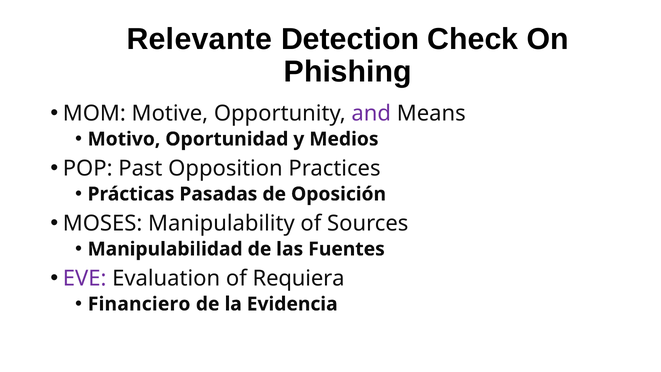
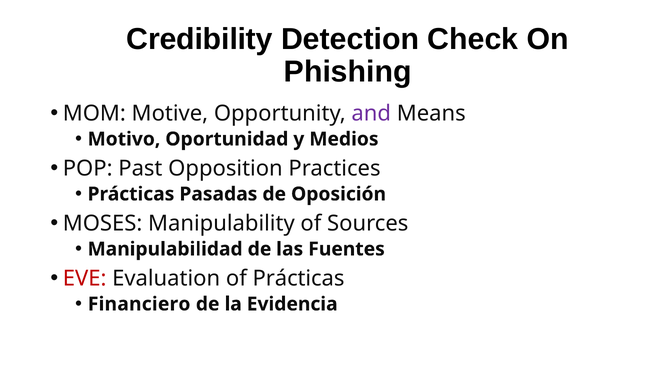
Relevante: Relevante -> Credibility (200, 39)
EVE colour: purple -> red (85, 278)
of Requiera: Requiera -> Prácticas (299, 278)
